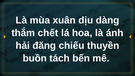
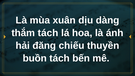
thắm chết: chết -> tách (48, 33)
